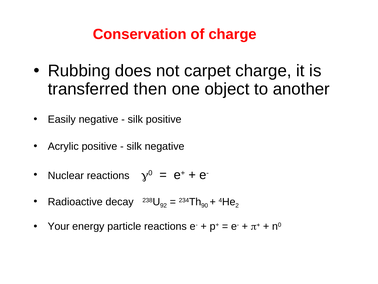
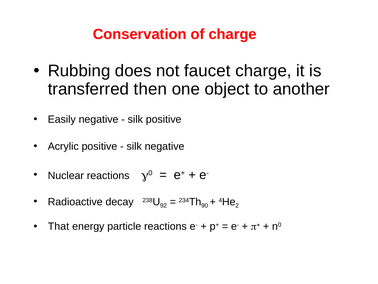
carpet: carpet -> faucet (207, 71)
Your: Your -> That (58, 226)
